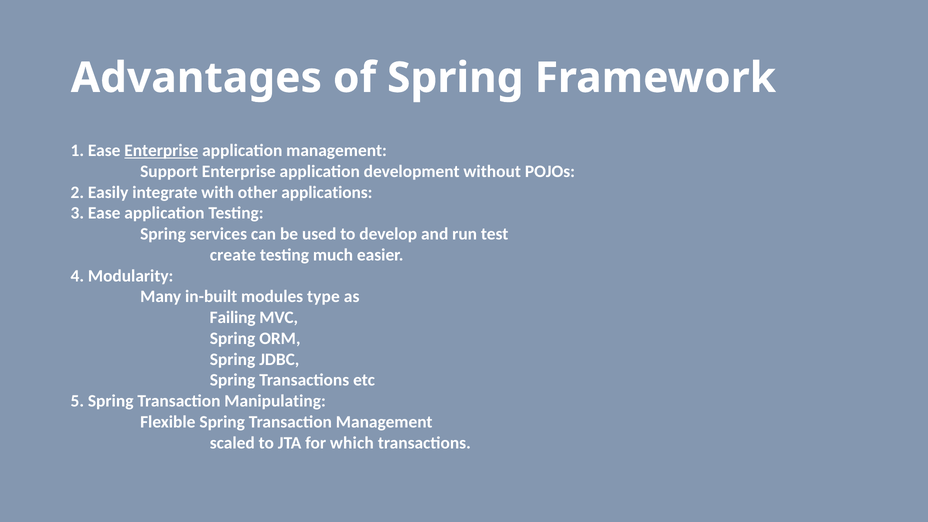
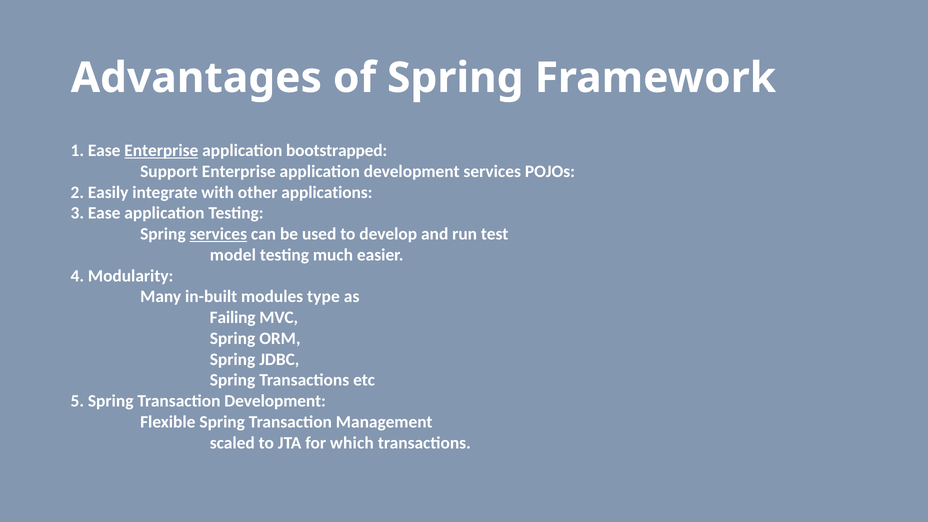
application management: management -> bootstrapped (337, 151)
development without: without -> services (492, 171)
services underline: none -> present (218, 234)
create: create -> model (233, 255)
Transaction Manipulating: Manipulating -> Development (275, 401)
